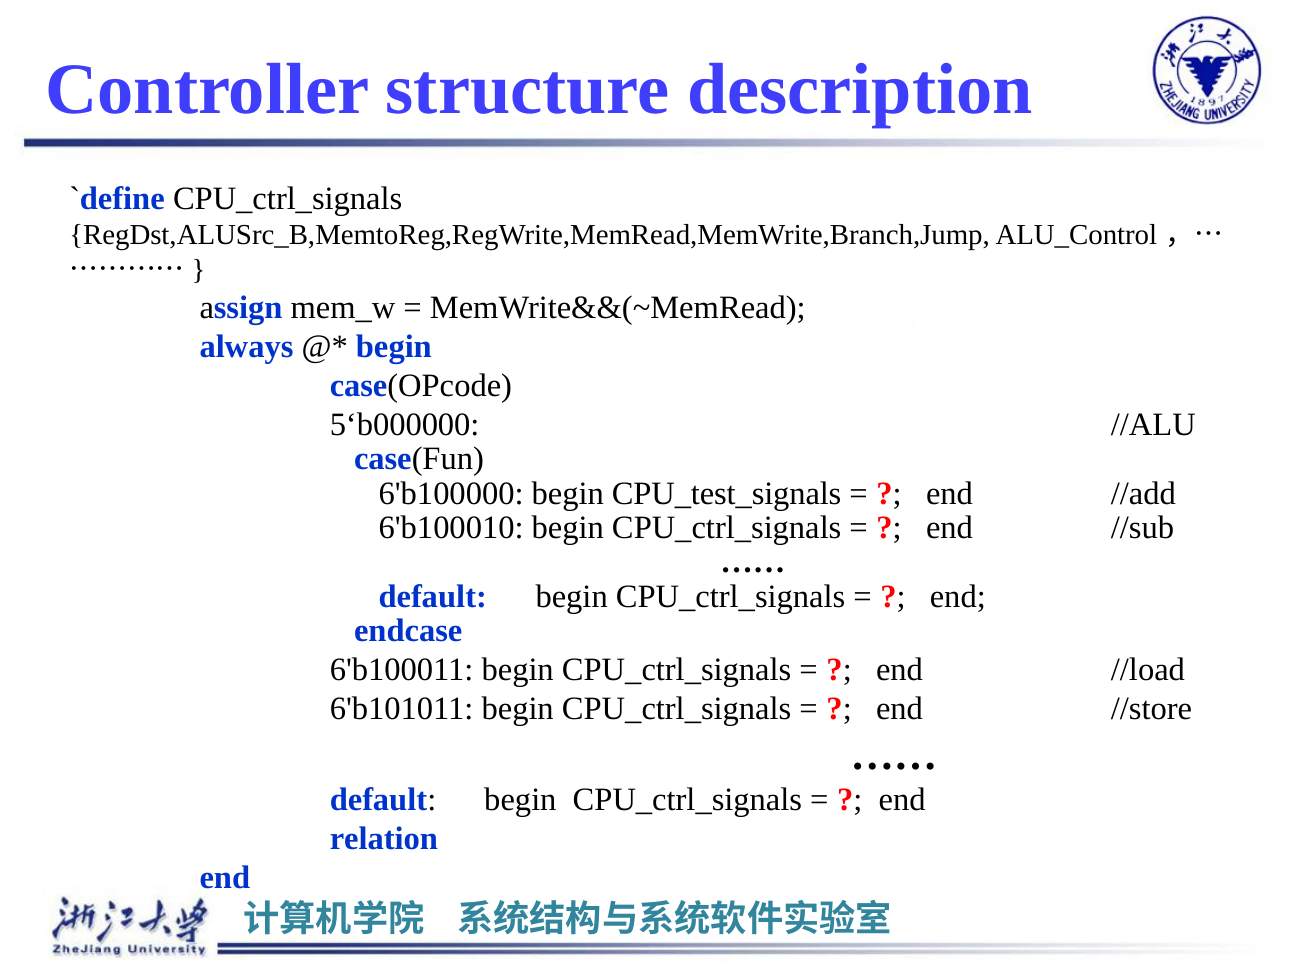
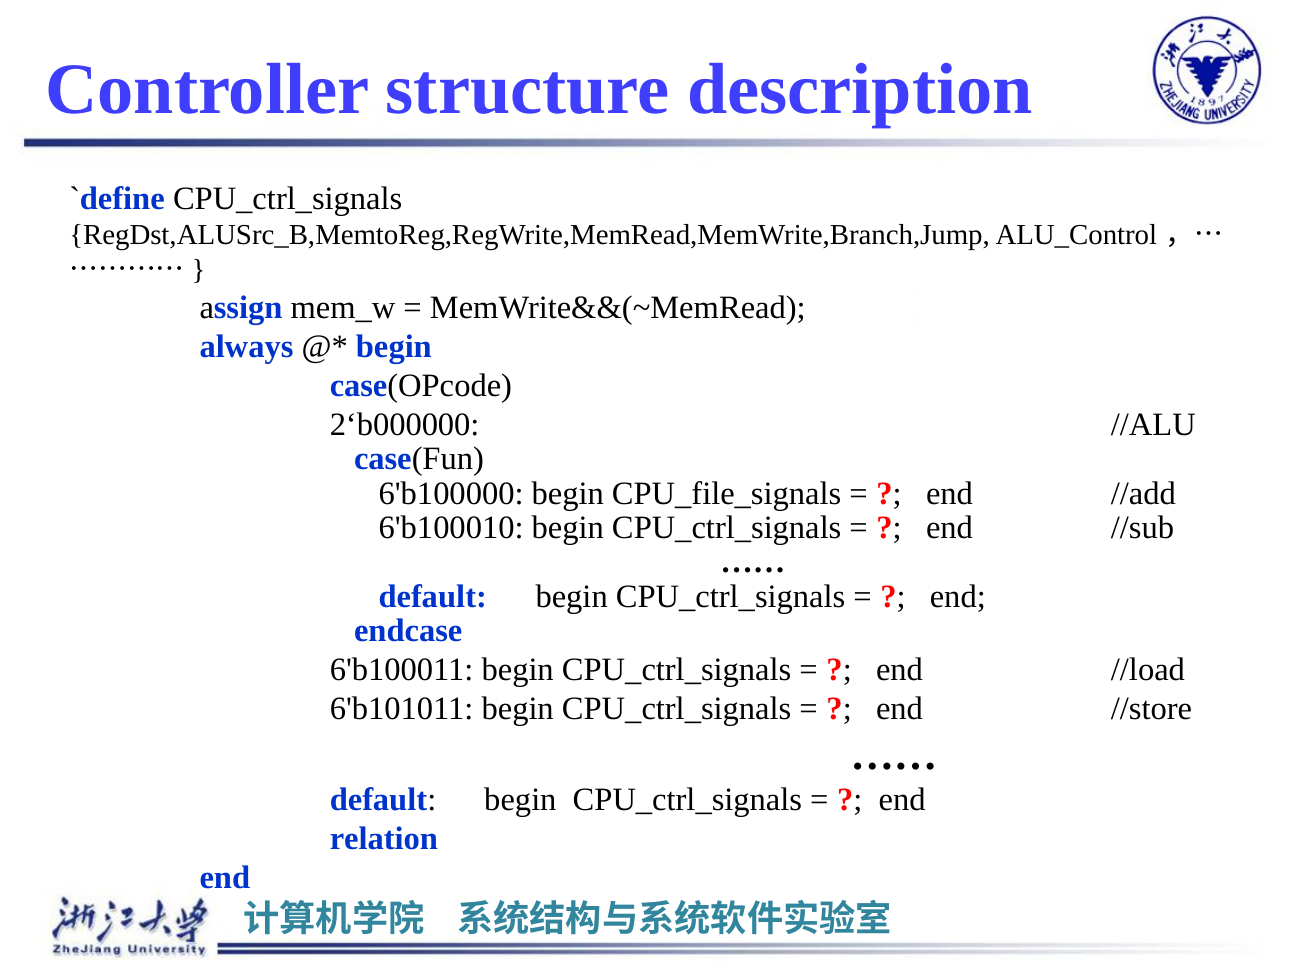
5‘b000000: 5‘b000000 -> 2‘b000000 (405, 424)
CPU_test_signals: CPU_test_signals -> CPU_file_signals (727, 493)
